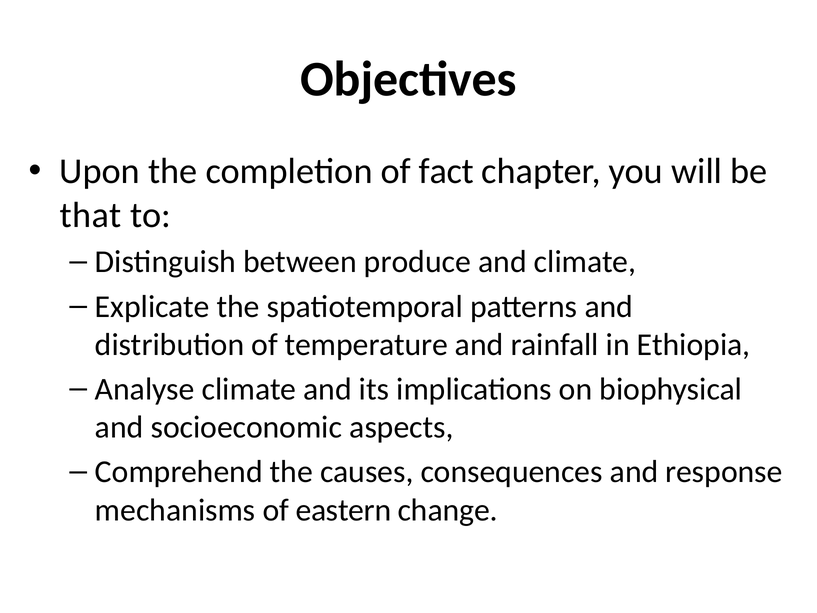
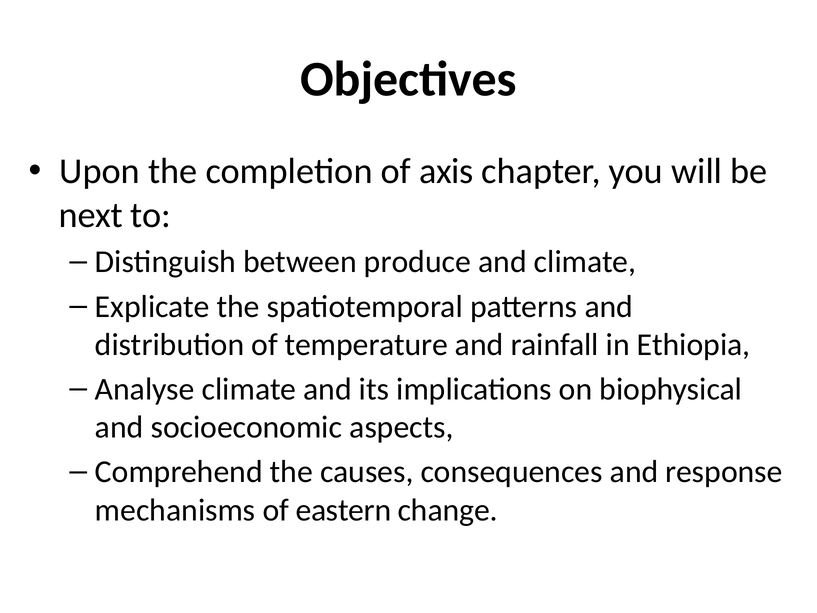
fact: fact -> axis (446, 171)
that: that -> next (91, 215)
